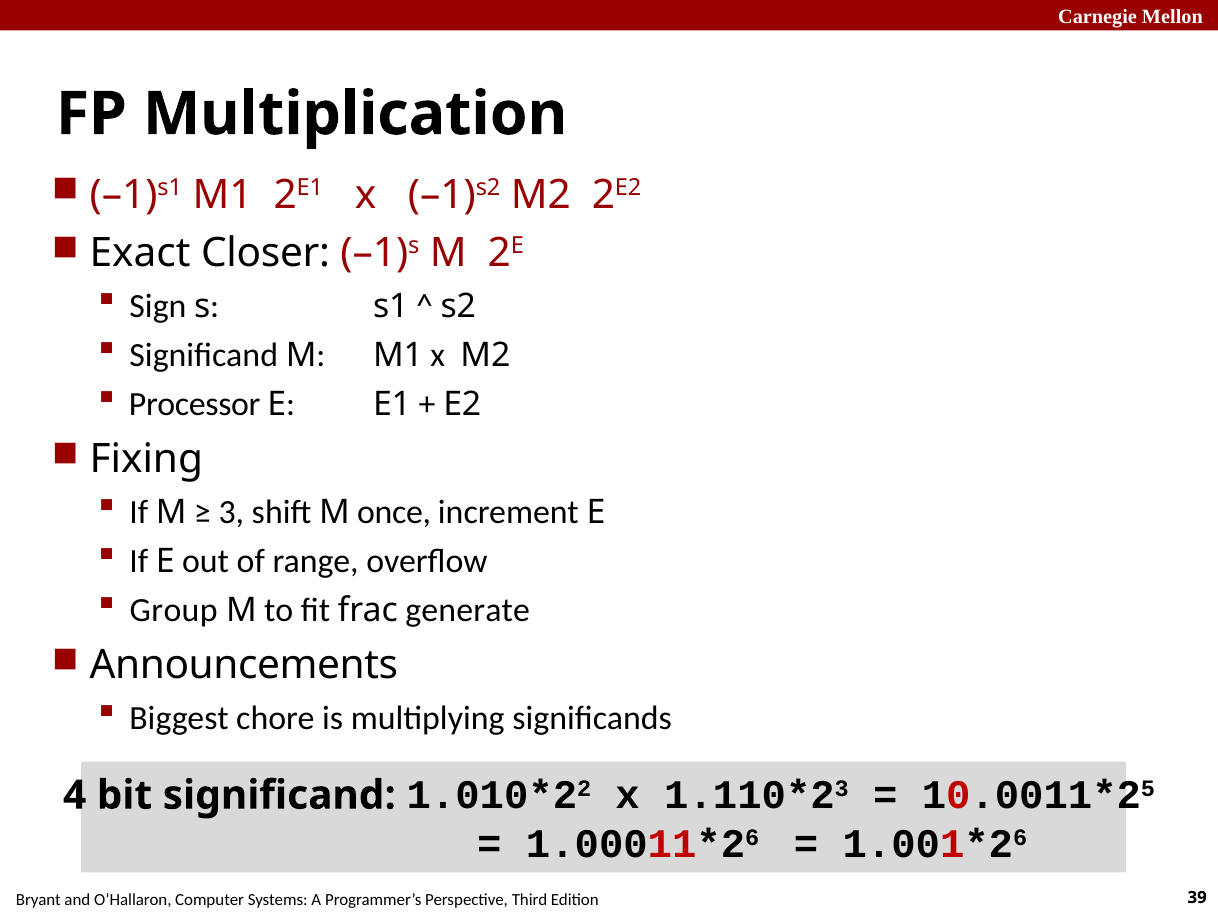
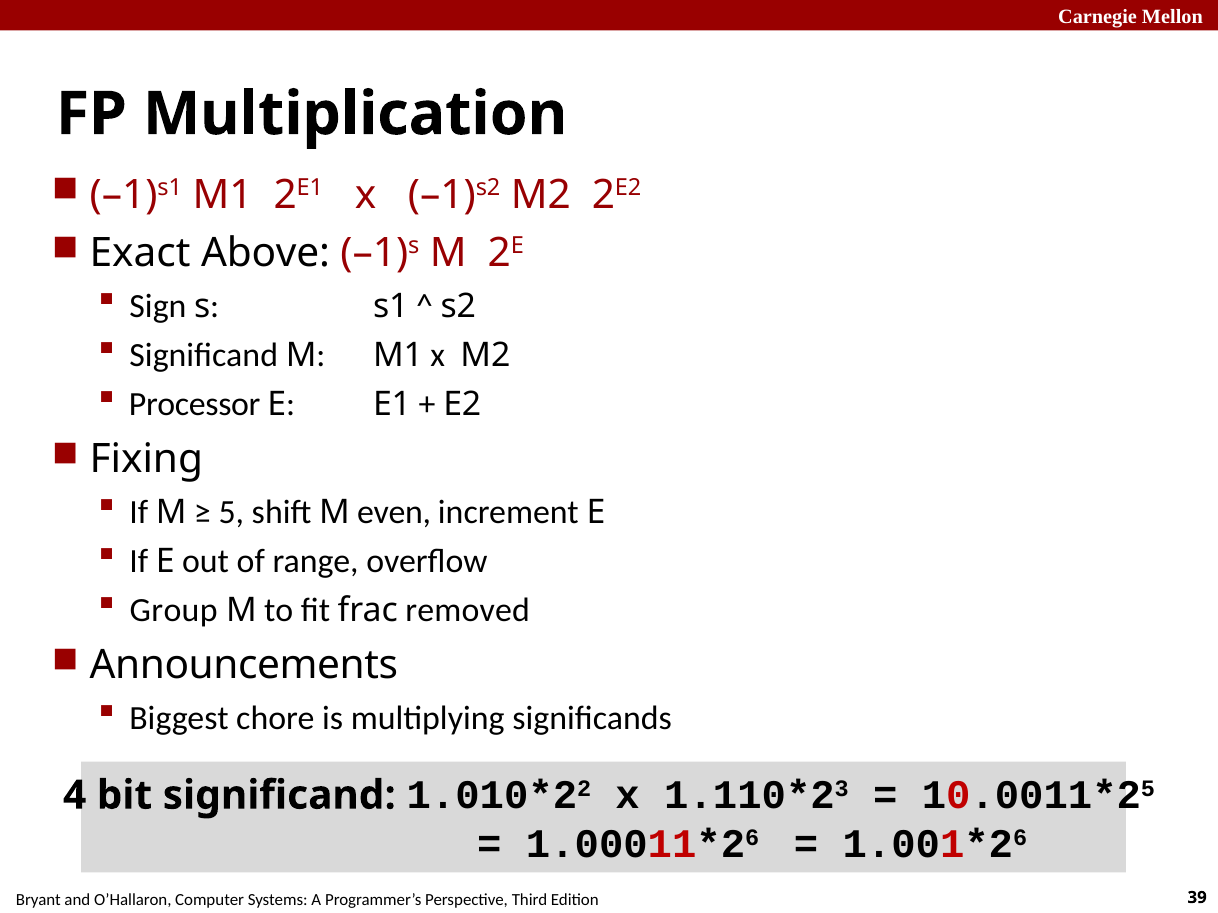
Closer: Closer -> Above (266, 254)
3: 3 -> 5 (231, 512)
once: once -> even (394, 512)
generate: generate -> removed (468, 610)
